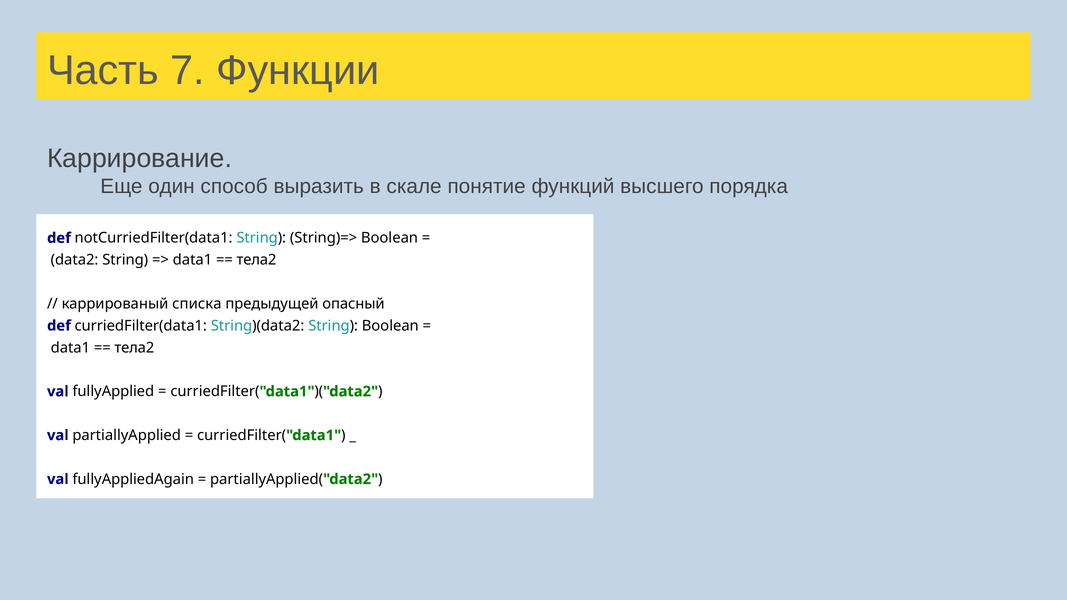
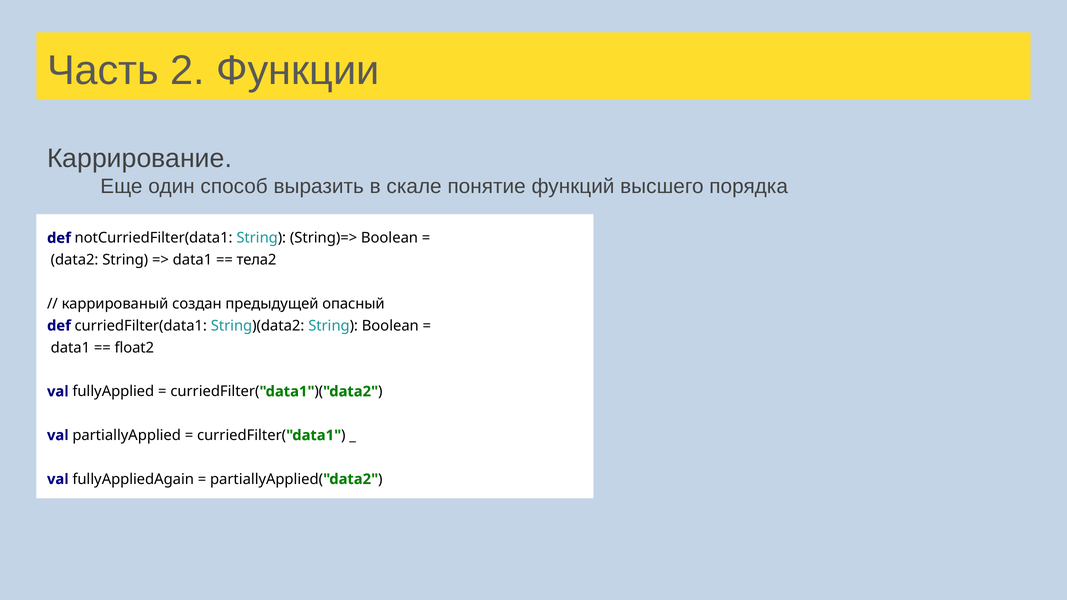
7: 7 -> 2 (188, 71)
списка: списка -> создан (197, 304)
тела2: тела2 -> float2 (134, 348)
